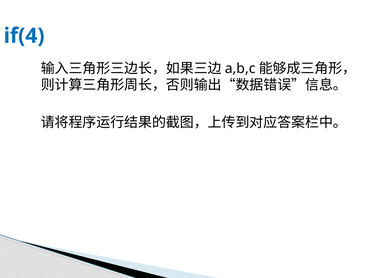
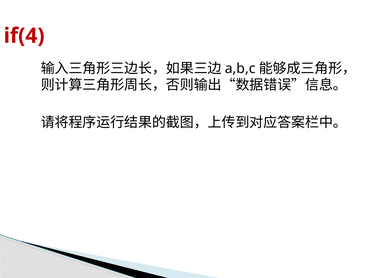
if(4 colour: blue -> red (24, 36)
